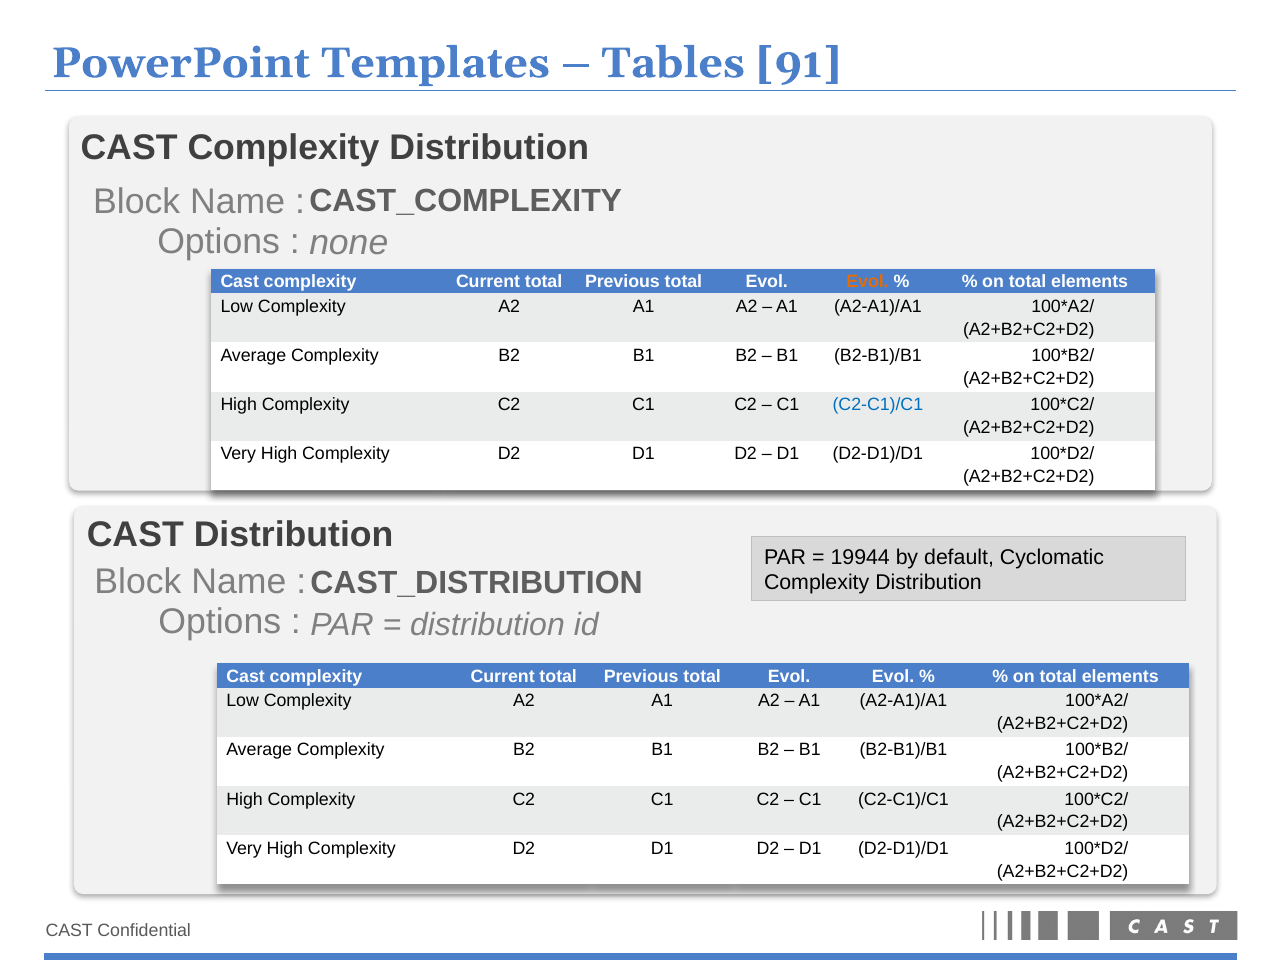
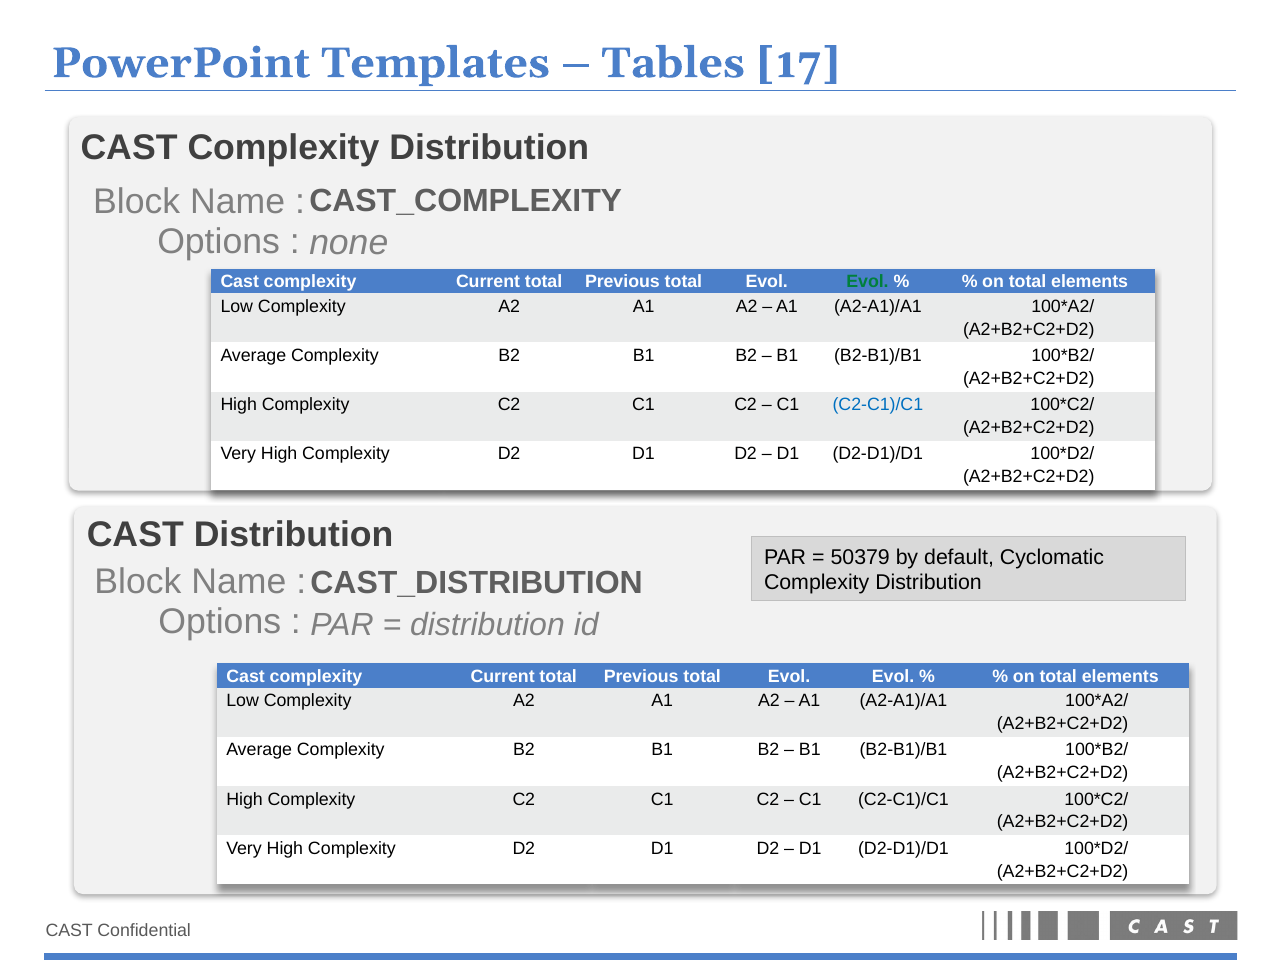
91: 91 -> 17 (798, 63)
Evol colour: orange -> green (867, 282)
19944: 19944 -> 50379 (860, 557)
